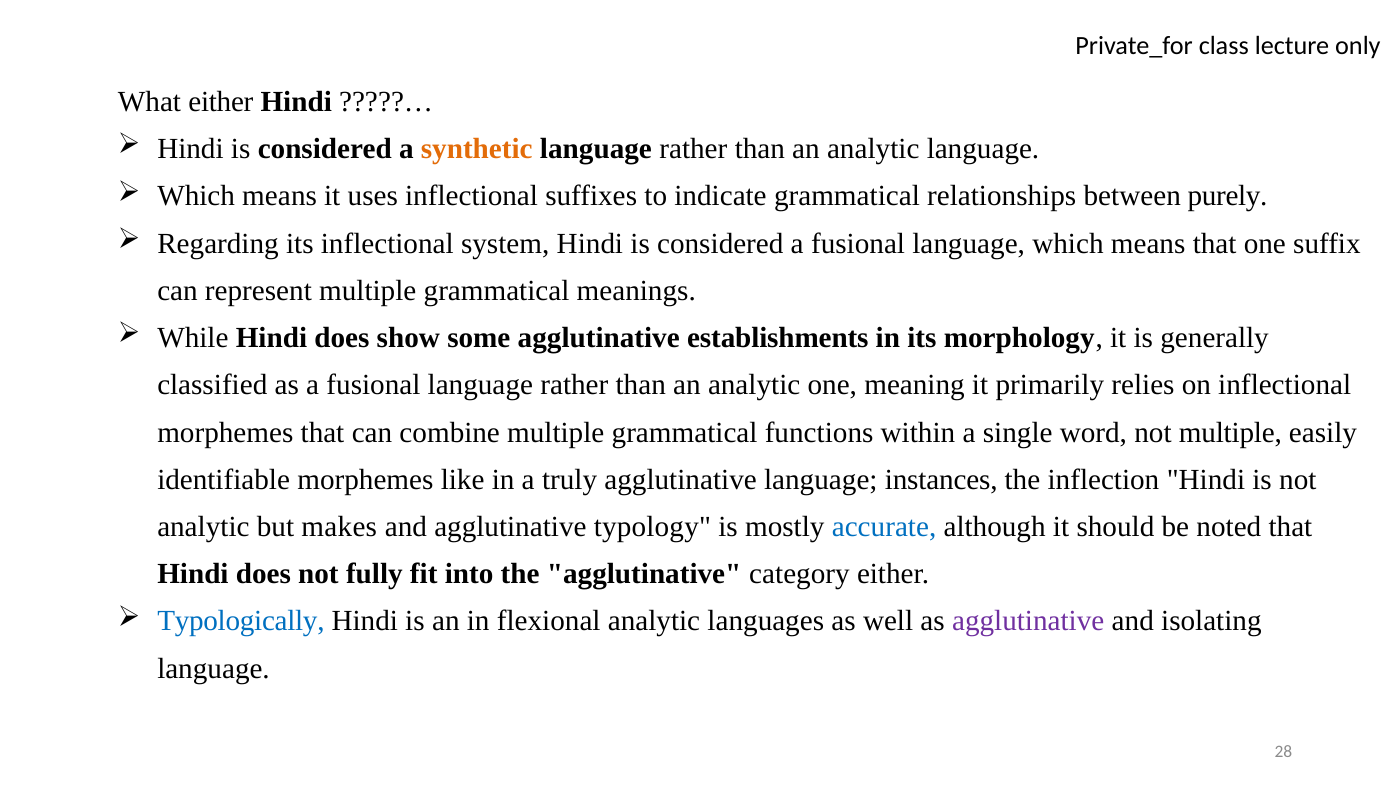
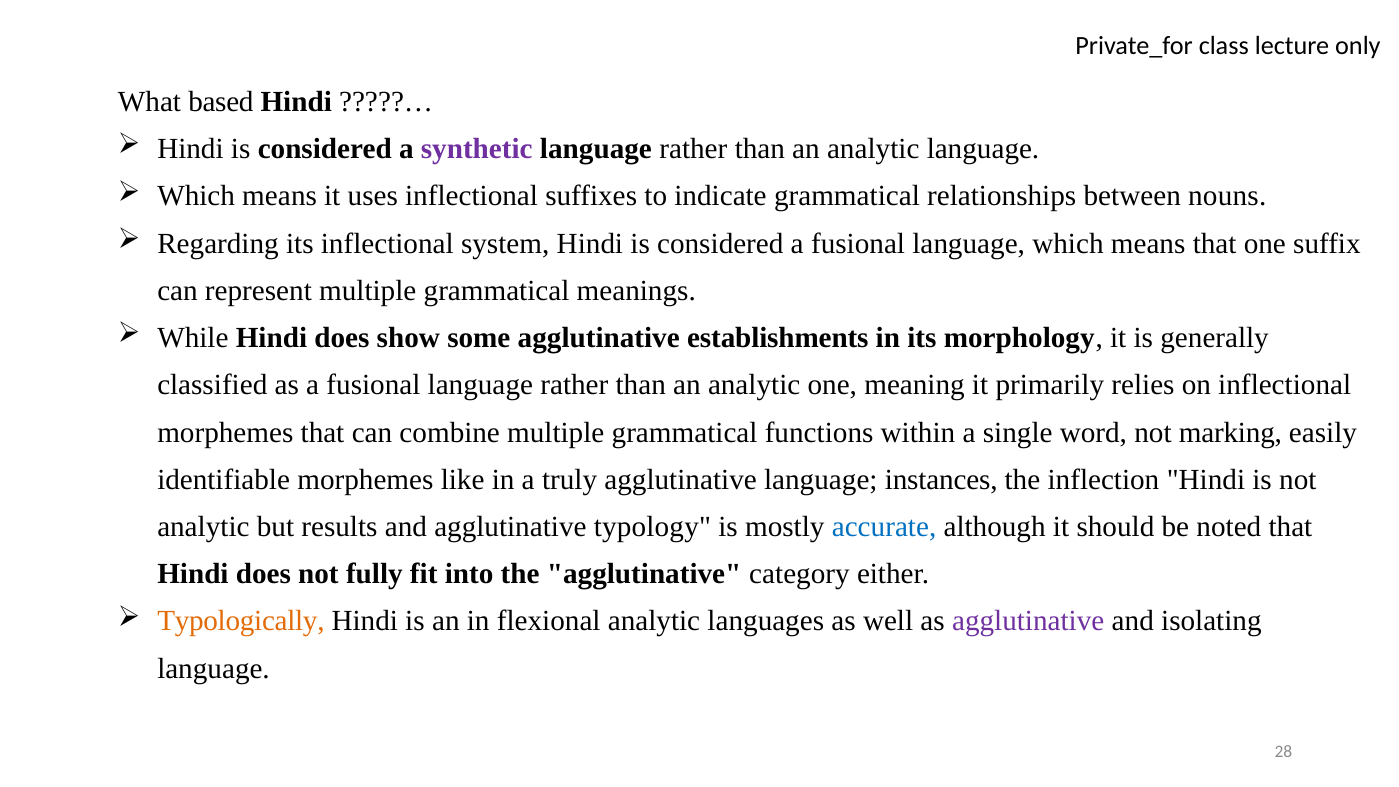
What either: either -> based (221, 102)
synthetic colour: orange -> purple (477, 149)
purely: purely -> nouns (1227, 196)
not multiple: multiple -> marking (1230, 432)
makes: makes -> results (339, 527)
Typologically colour: blue -> orange (241, 621)
